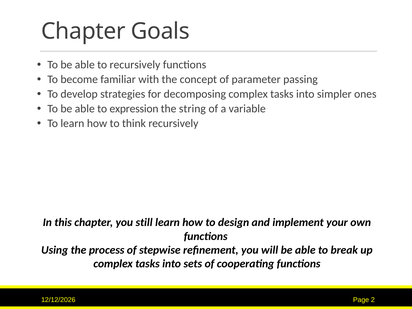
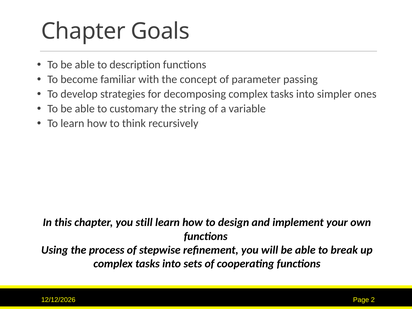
to recursively: recursively -> description (135, 65)
expression: expression -> customary (134, 109)
